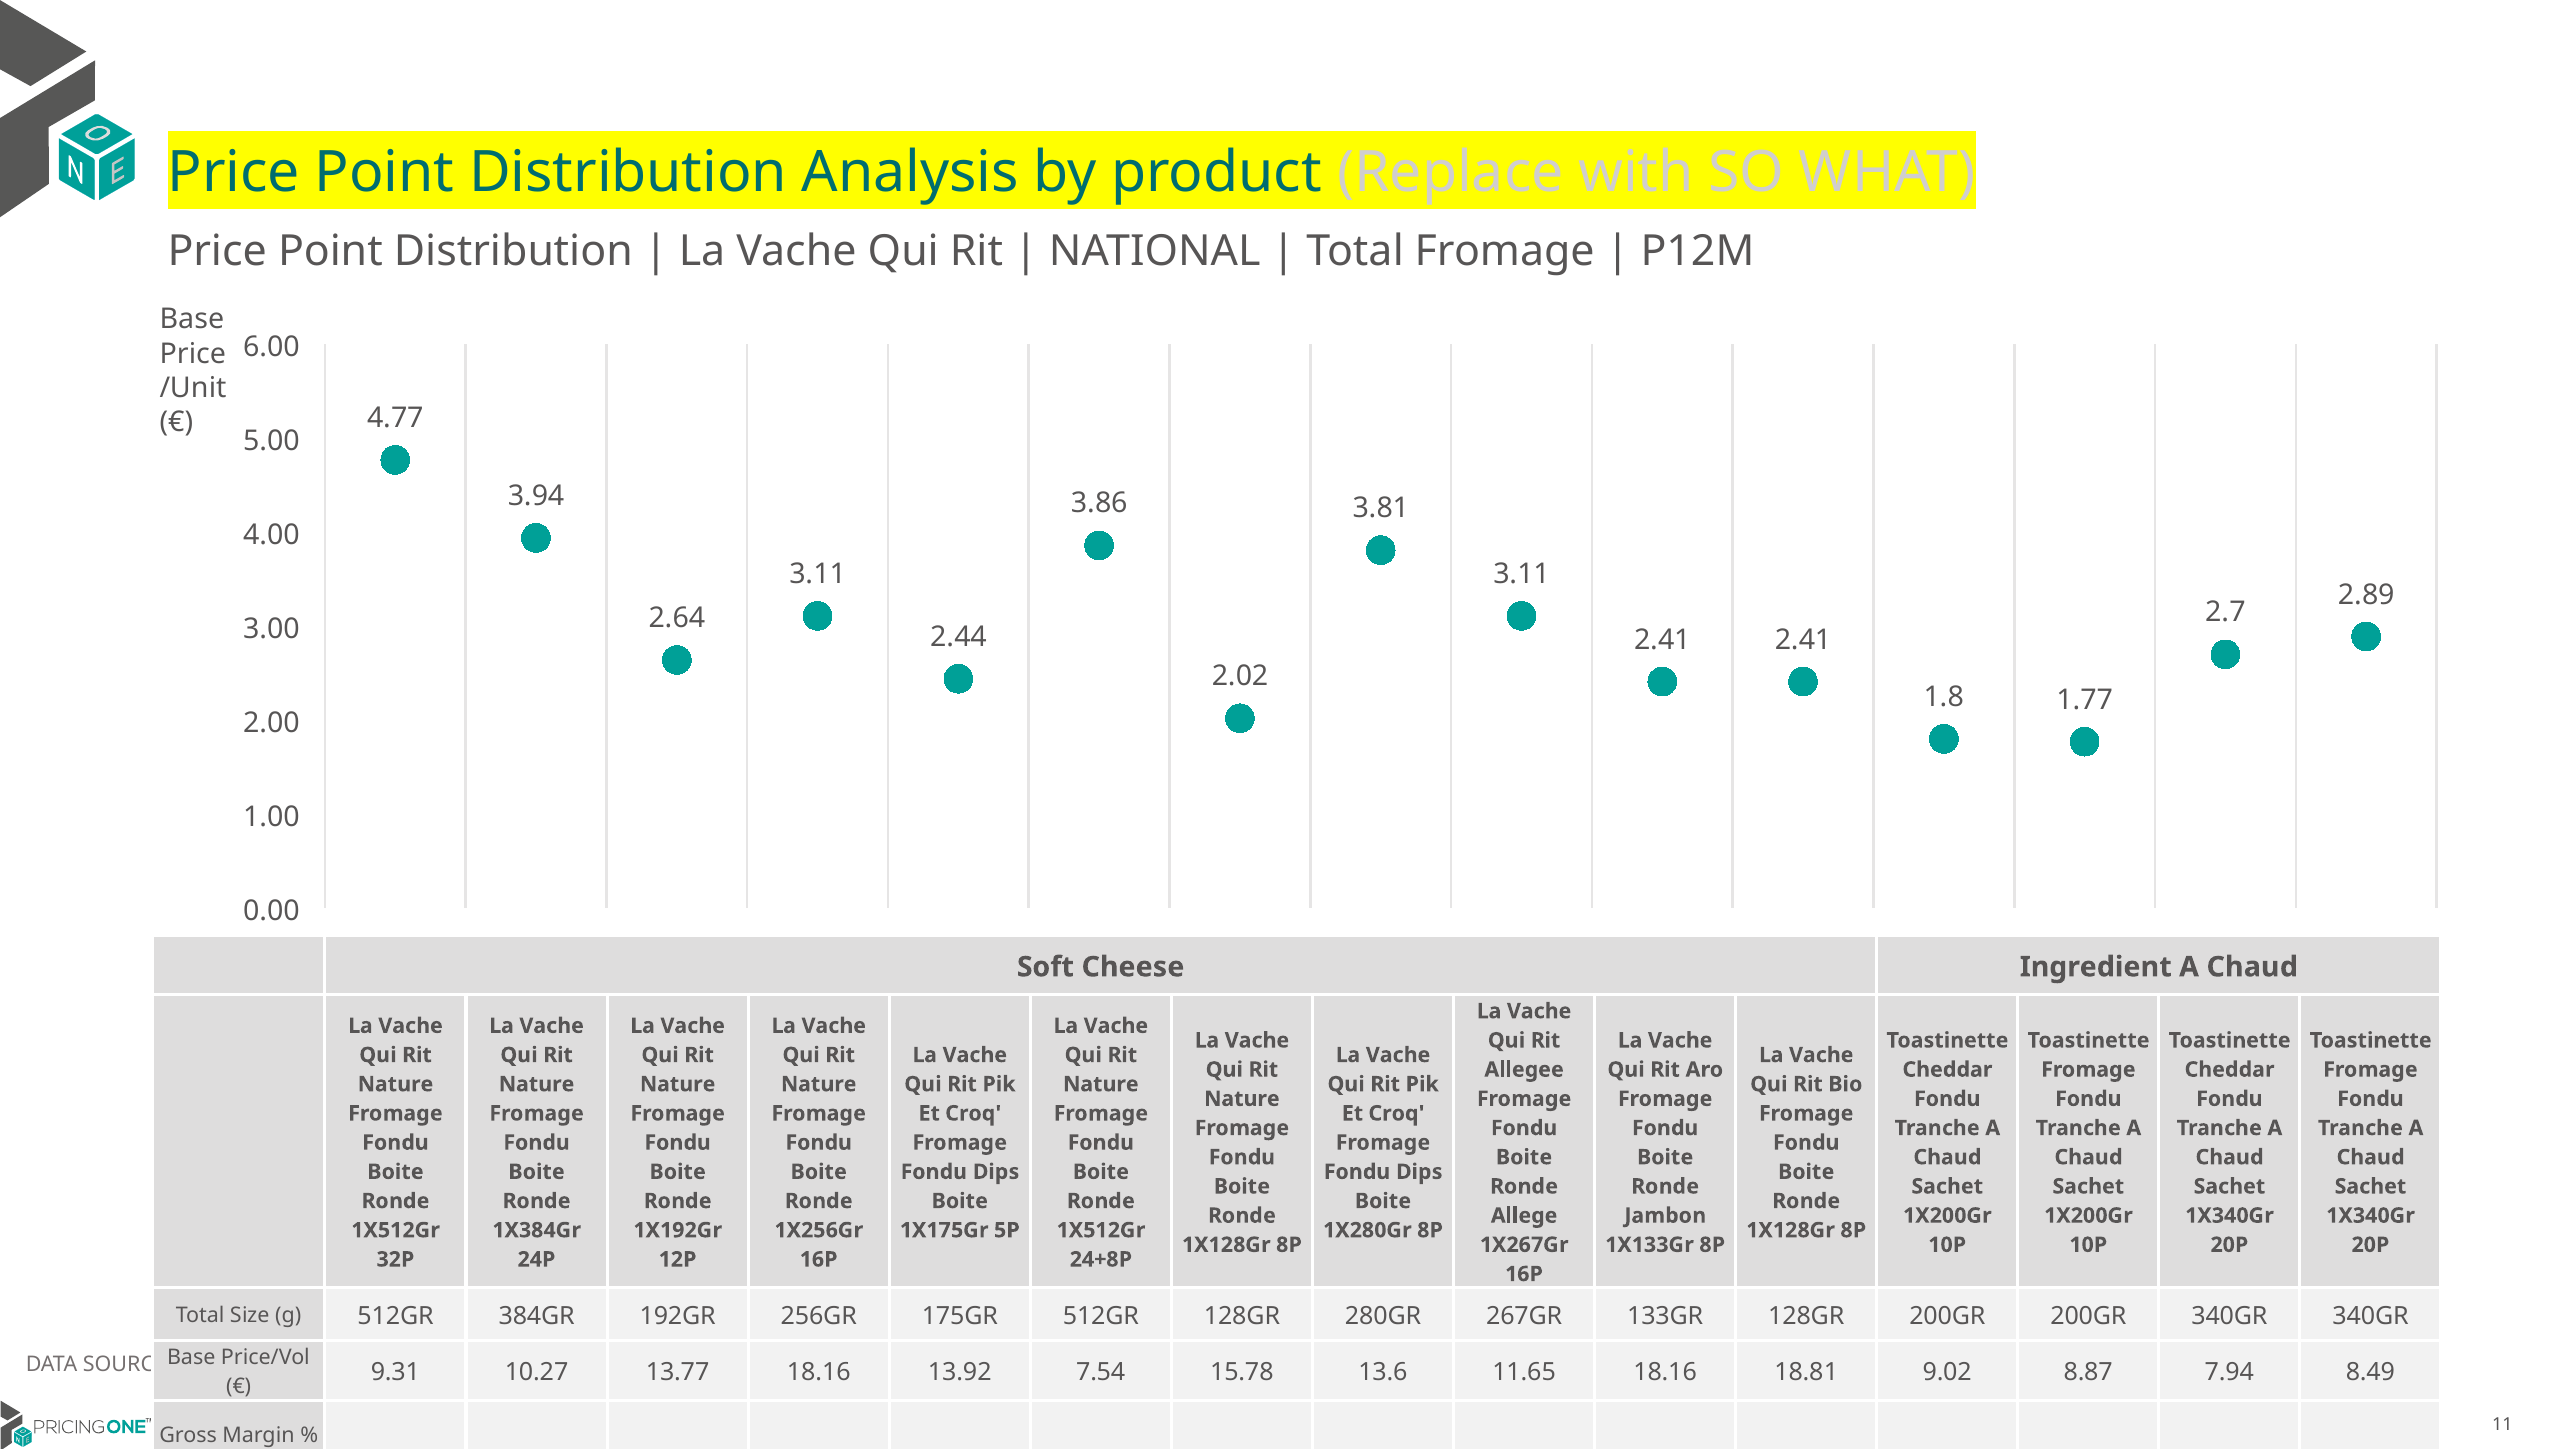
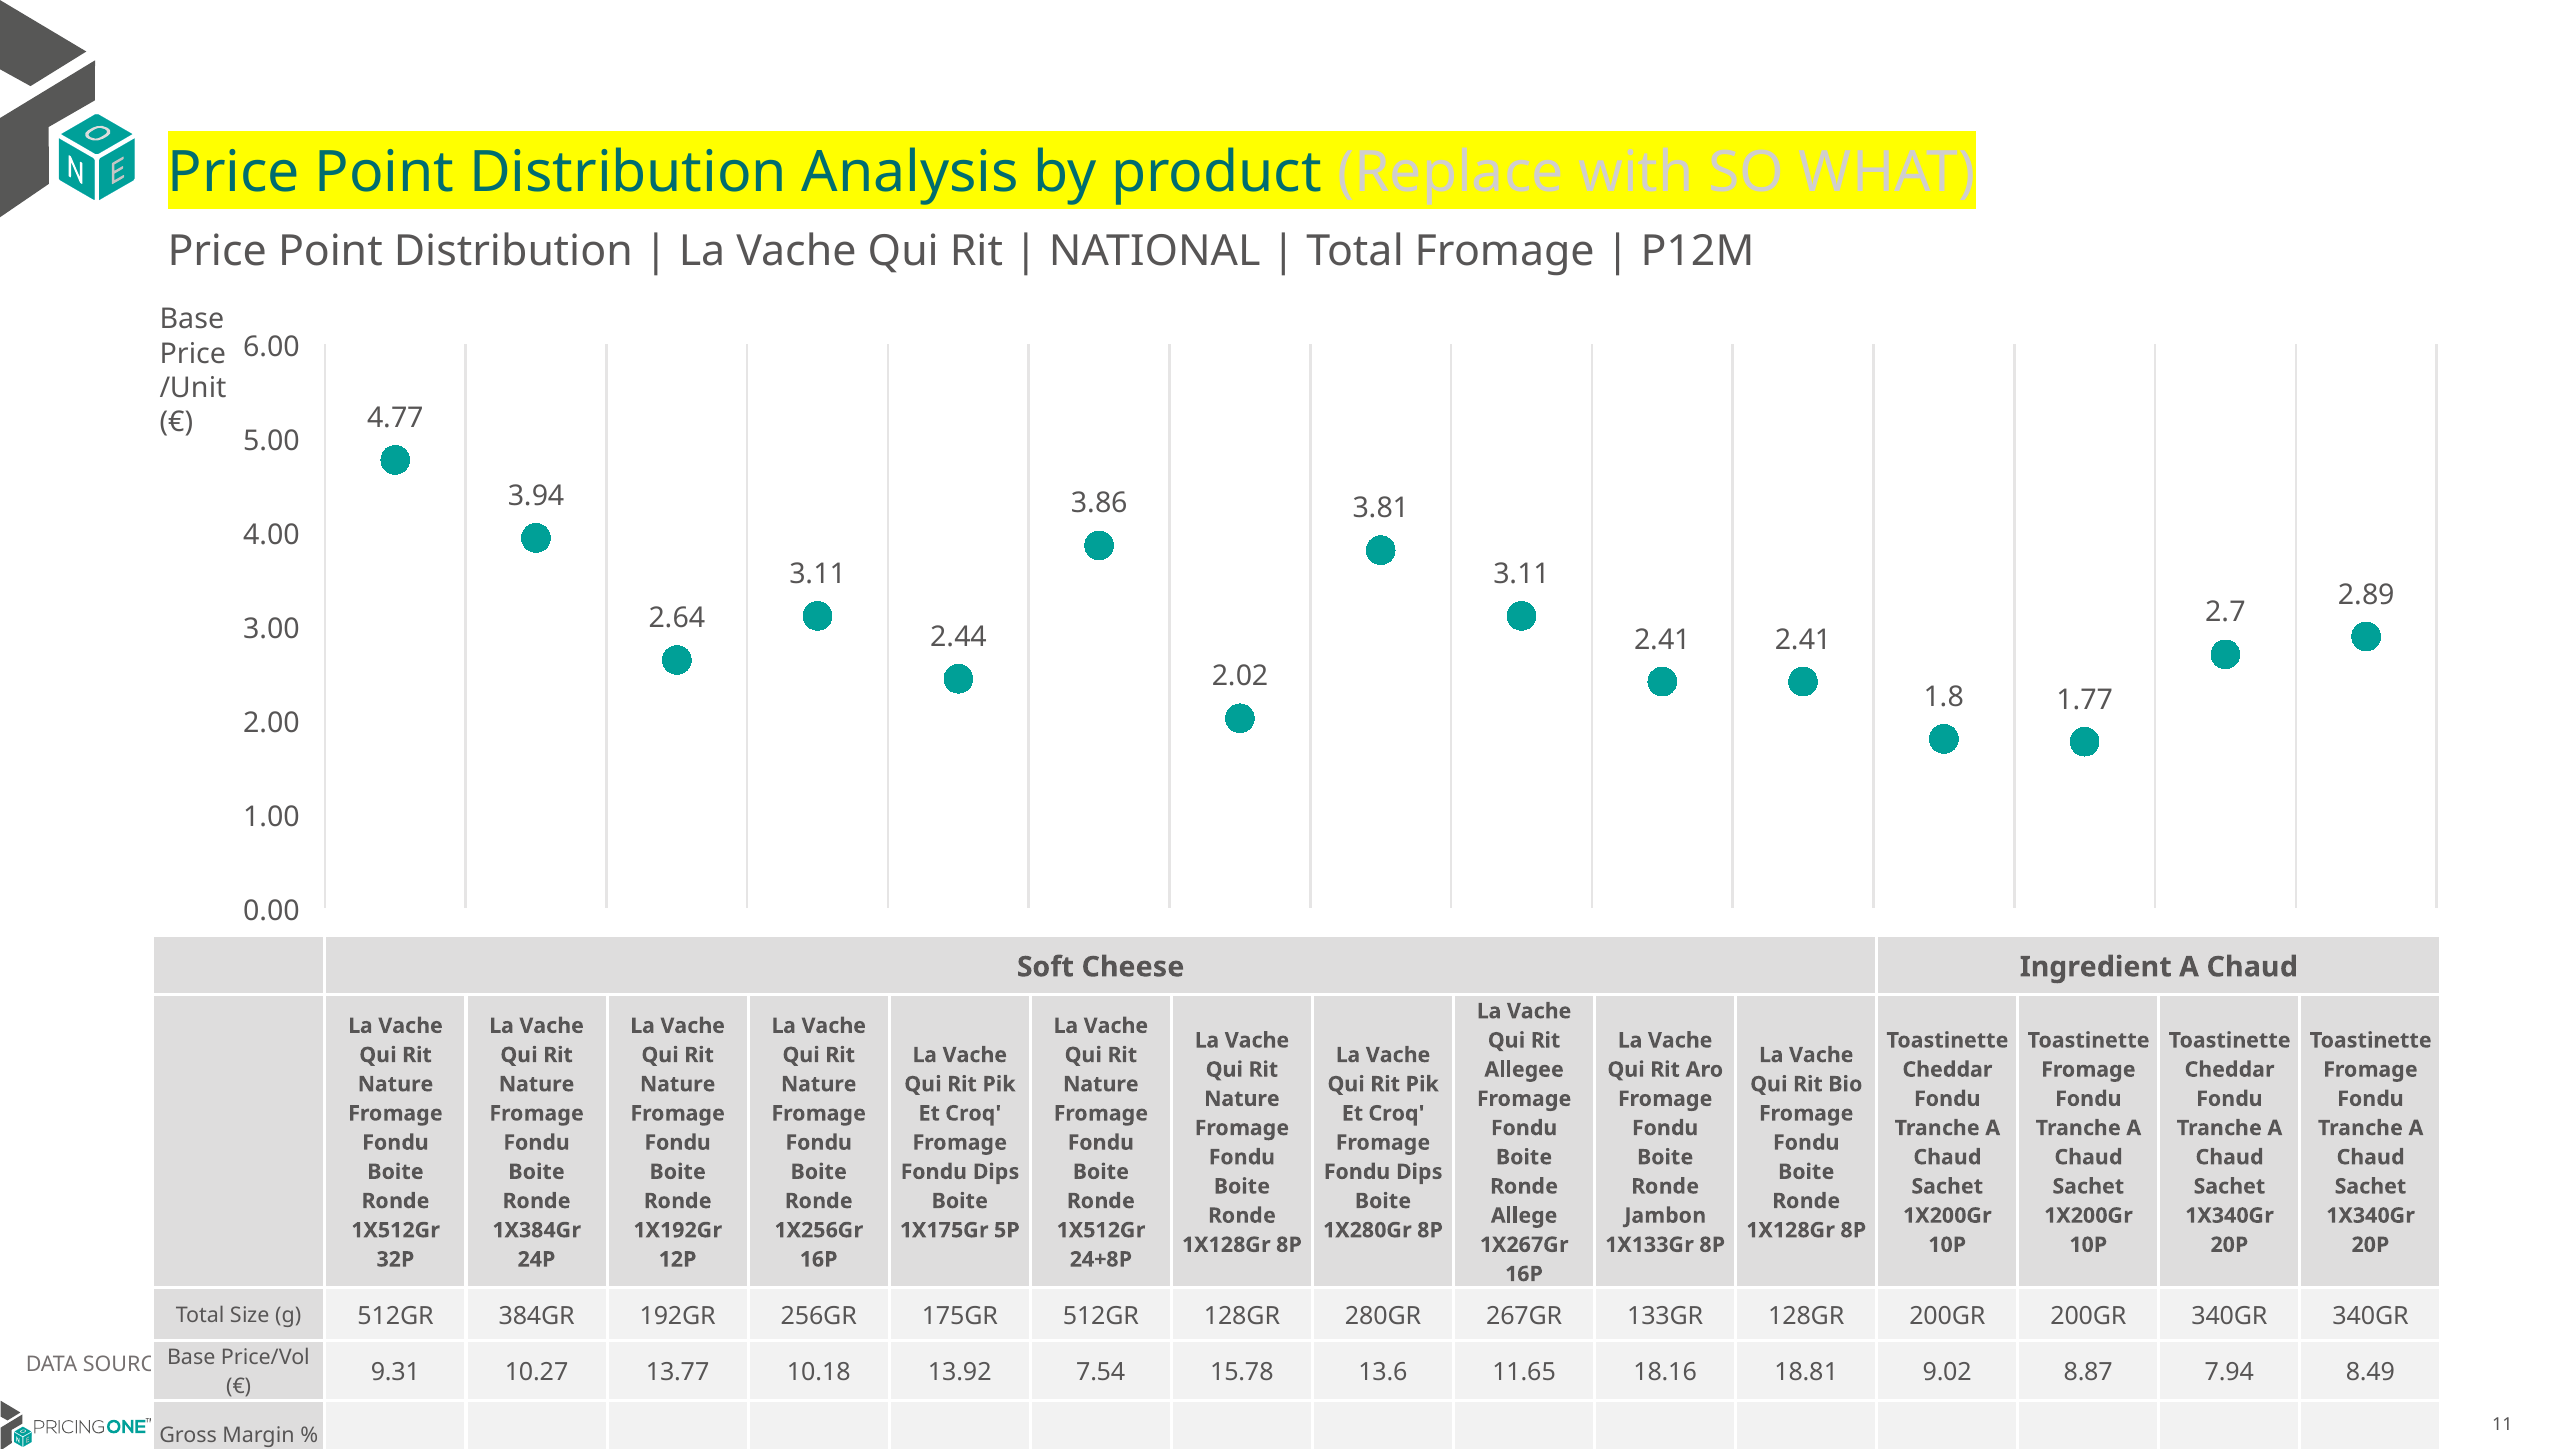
13.77 18.16: 18.16 -> 10.18 (819, 1372)
